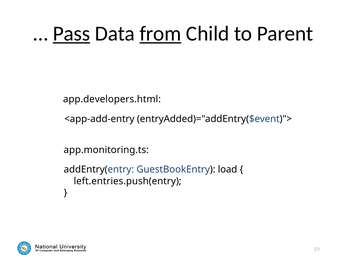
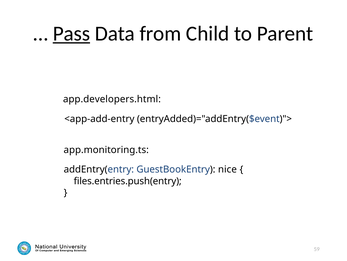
from underline: present -> none (160, 34)
load: load -> nice (227, 169)
left.entries.push(entry: left.entries.push(entry -> files.entries.push(entry (128, 181)
